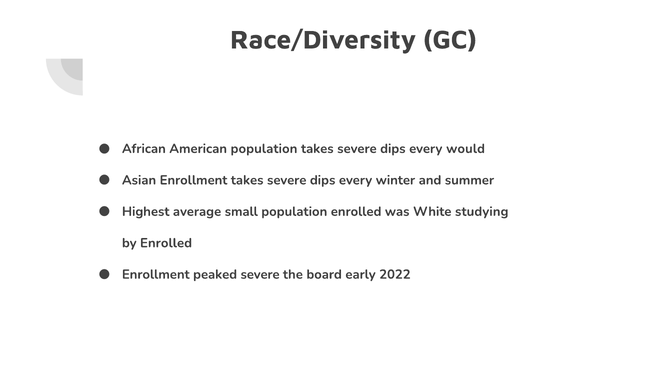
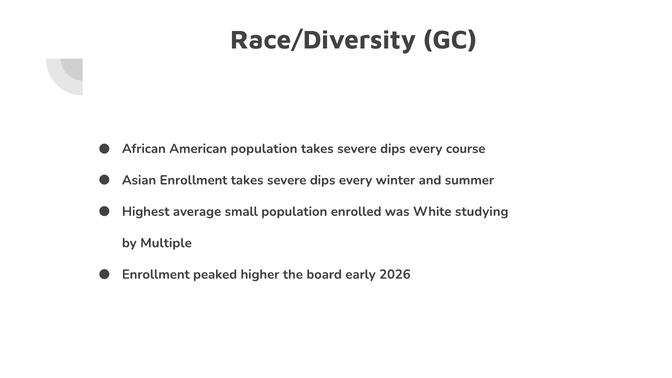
would: would -> course (466, 149)
by Enrolled: Enrolled -> Multiple (166, 243)
peaked severe: severe -> higher (260, 274)
2022: 2022 -> 2026 (395, 274)
